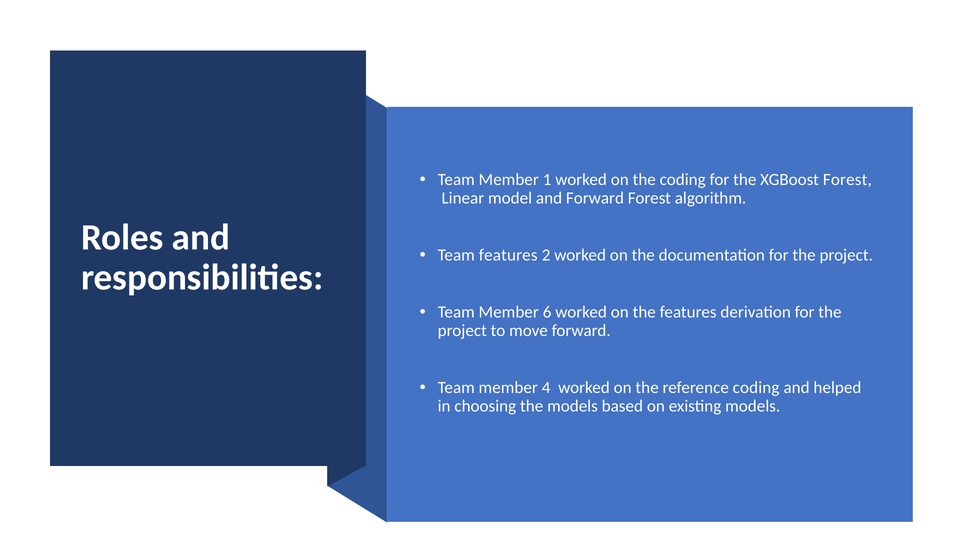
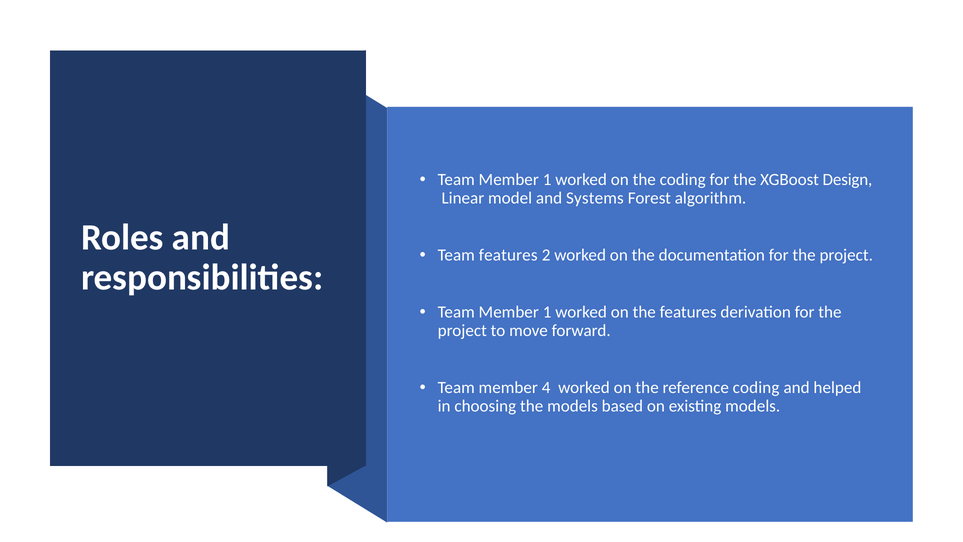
XGBoost Forest: Forest -> Design (847, 180)
and Forward: Forward -> Systems (595, 198)
6: 6 -> 1 (547, 312)
